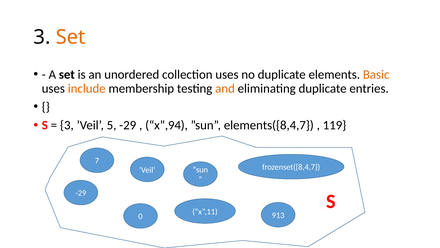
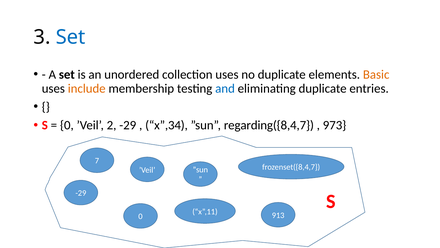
Set colour: orange -> blue (71, 37)
and colour: orange -> blue (225, 88)
3: 3 -> 0 (67, 125)
5: 5 -> 2 (112, 125)
x”,94: x”,94 -> x”,34 (167, 125)
elements({8,4,7: elements({8,4,7 -> regarding({8,4,7 (269, 125)
119: 119 -> 973 (335, 125)
